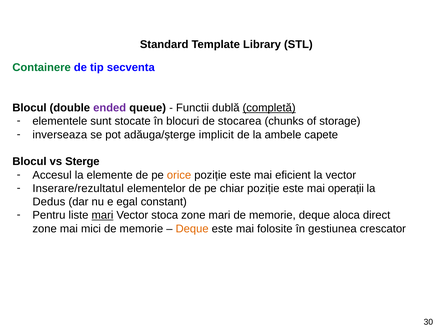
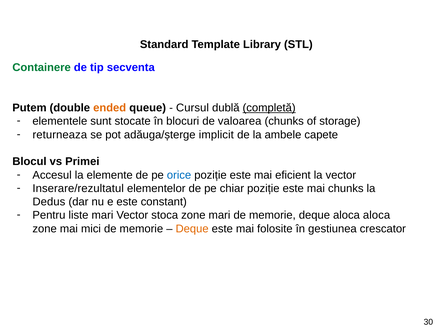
Blocul: Blocul -> Putem (29, 108)
ended colour: purple -> orange (110, 108)
Functii: Functii -> Cursul (193, 108)
stocarea: stocarea -> valoarea (240, 121)
inverseaza: inverseaza -> returneaza (60, 135)
Sterge: Sterge -> Primei (82, 162)
orice colour: orange -> blue (179, 175)
mai operații: operații -> chunks (346, 188)
e egal: egal -> este (127, 202)
mari underline: present -> none (102, 215)
aloca direct: direct -> aloca (377, 215)
